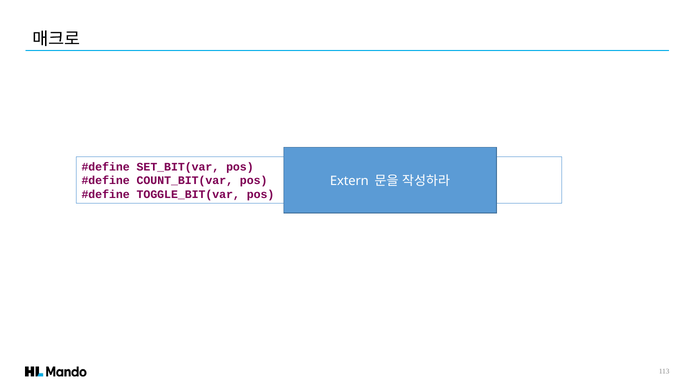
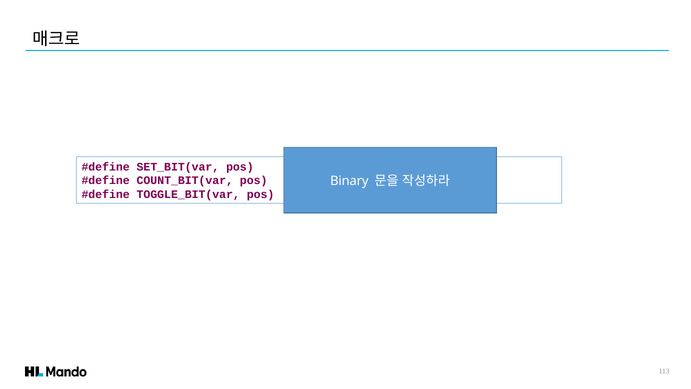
Extern: Extern -> Binary (349, 181)
